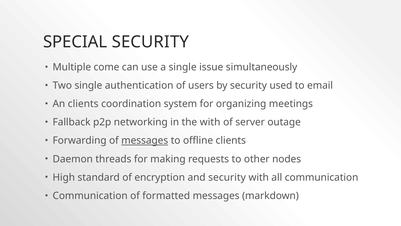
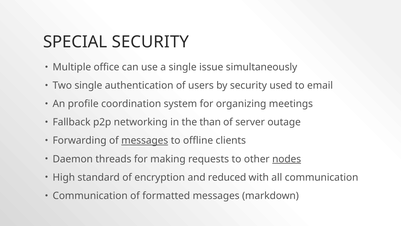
come: come -> office (106, 67)
An clients: clients -> profile (83, 104)
the with: with -> than (210, 122)
nodes underline: none -> present (287, 159)
and security: security -> reduced (227, 177)
